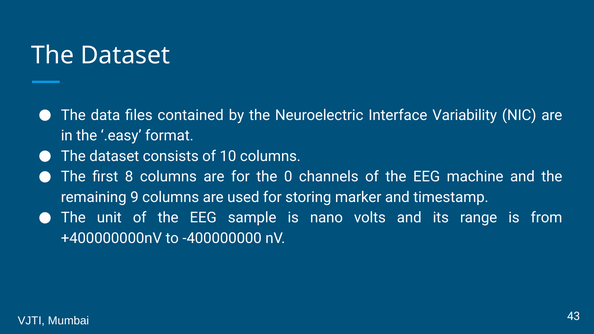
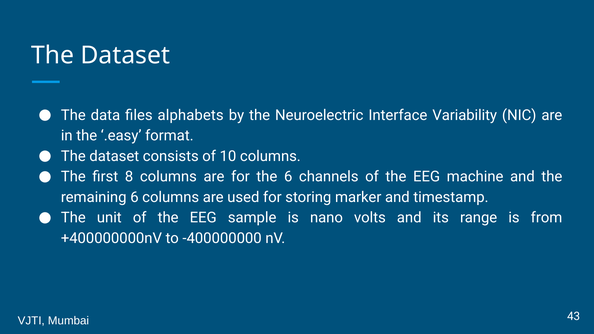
contained: contained -> alphabets (191, 115)
the 0: 0 -> 6 (288, 177)
remaining 9: 9 -> 6 (134, 197)
